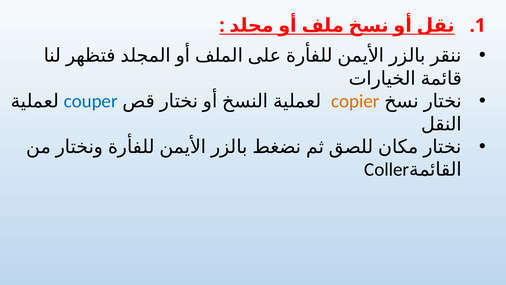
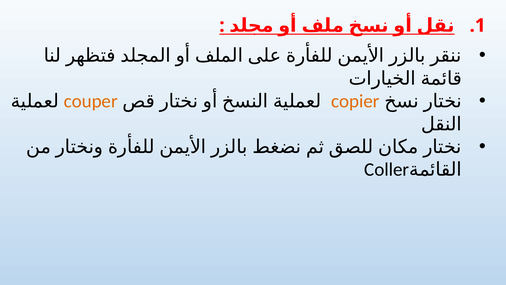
couper colour: blue -> orange (91, 101)
